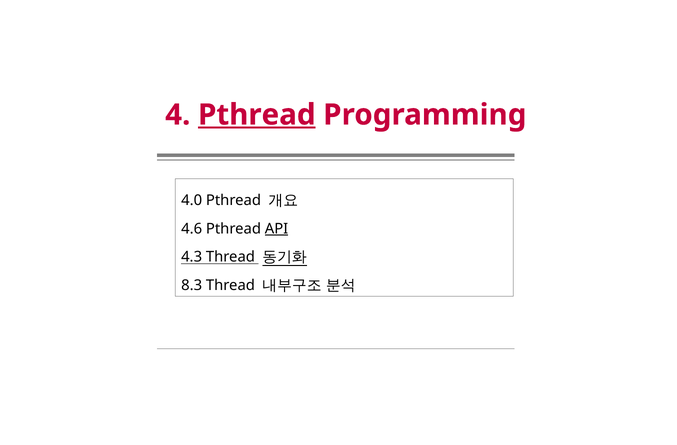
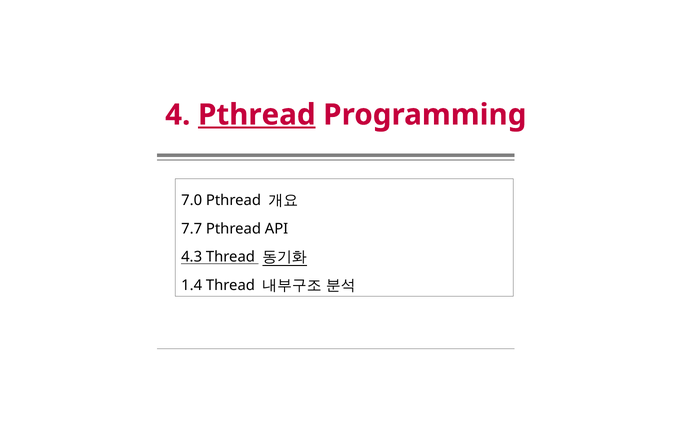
4.0: 4.0 -> 7.0 (192, 200)
4.6: 4.6 -> 7.7 (192, 228)
API underline: present -> none (277, 228)
8.3: 8.3 -> 1.4 (192, 285)
